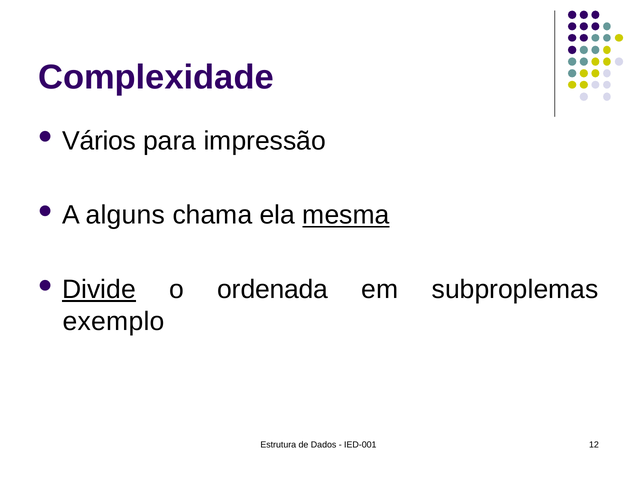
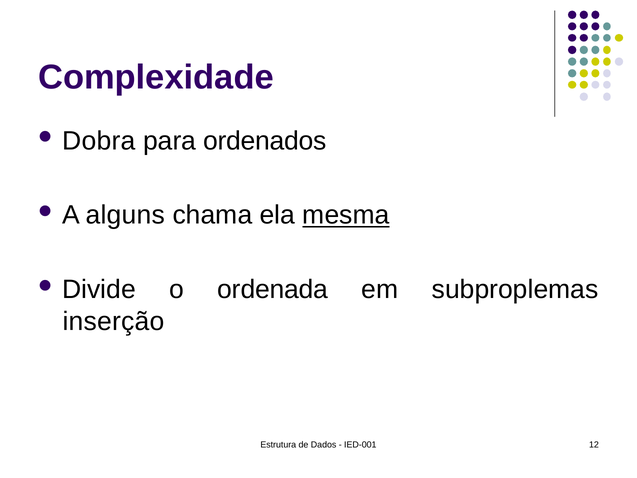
Vários: Vários -> Dobra (99, 141)
impressão: impressão -> ordenados (265, 141)
Divide underline: present -> none (99, 289)
exemplo: exemplo -> inserção (114, 321)
